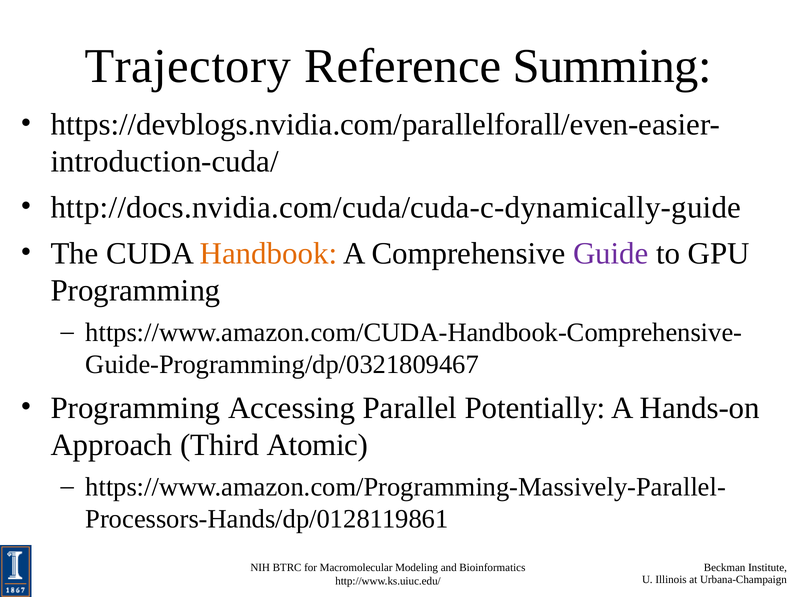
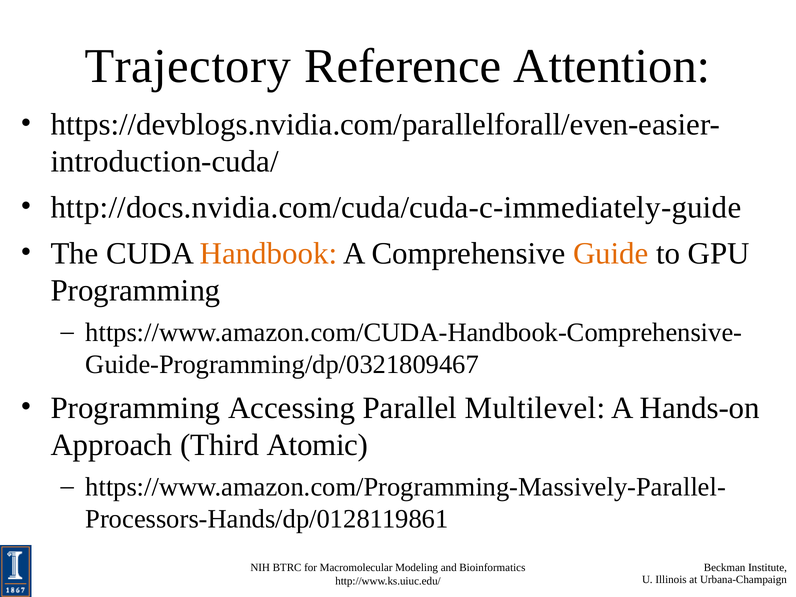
Summing: Summing -> Attention (612, 66)
http://docs.nvidia.com/cuda/cuda-c-dynamically-guide: http://docs.nvidia.com/cuda/cuda-c-dynamically-guide -> http://docs.nvidia.com/cuda/cuda-c-immediately-guide (396, 207)
Guide colour: purple -> orange (611, 253)
Potentially: Potentially -> Multilevel (535, 408)
